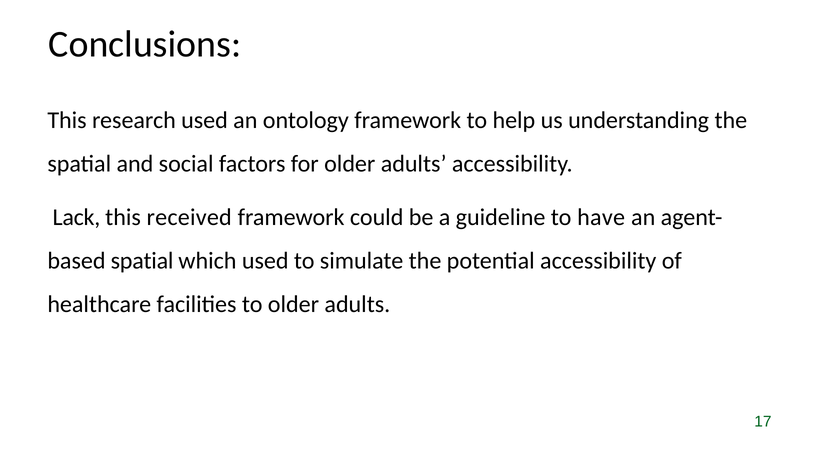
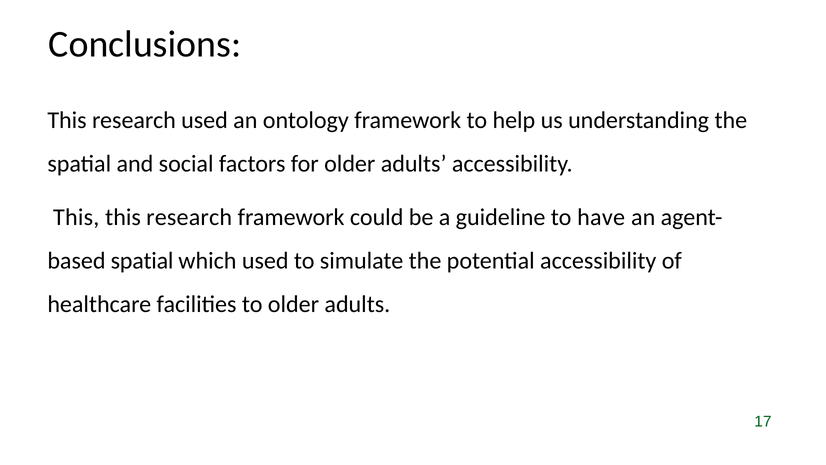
Lack: Lack -> This (76, 217)
received: received -> research (189, 217)
